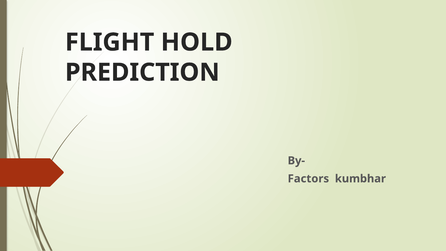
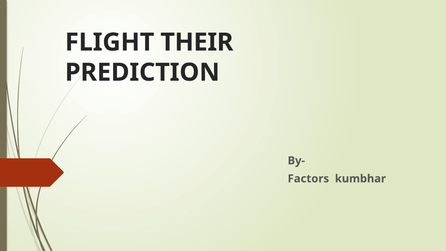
HOLD: HOLD -> THEIR (197, 42)
